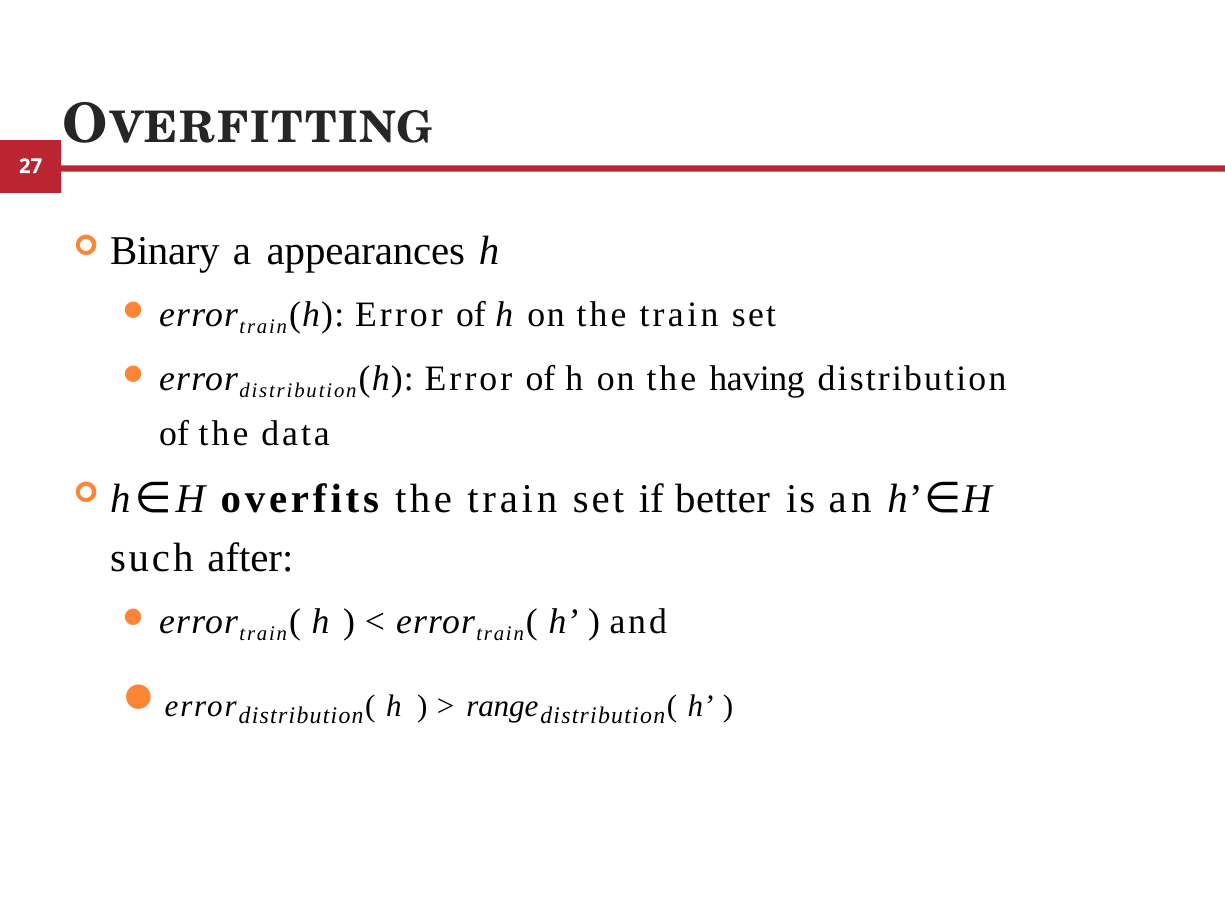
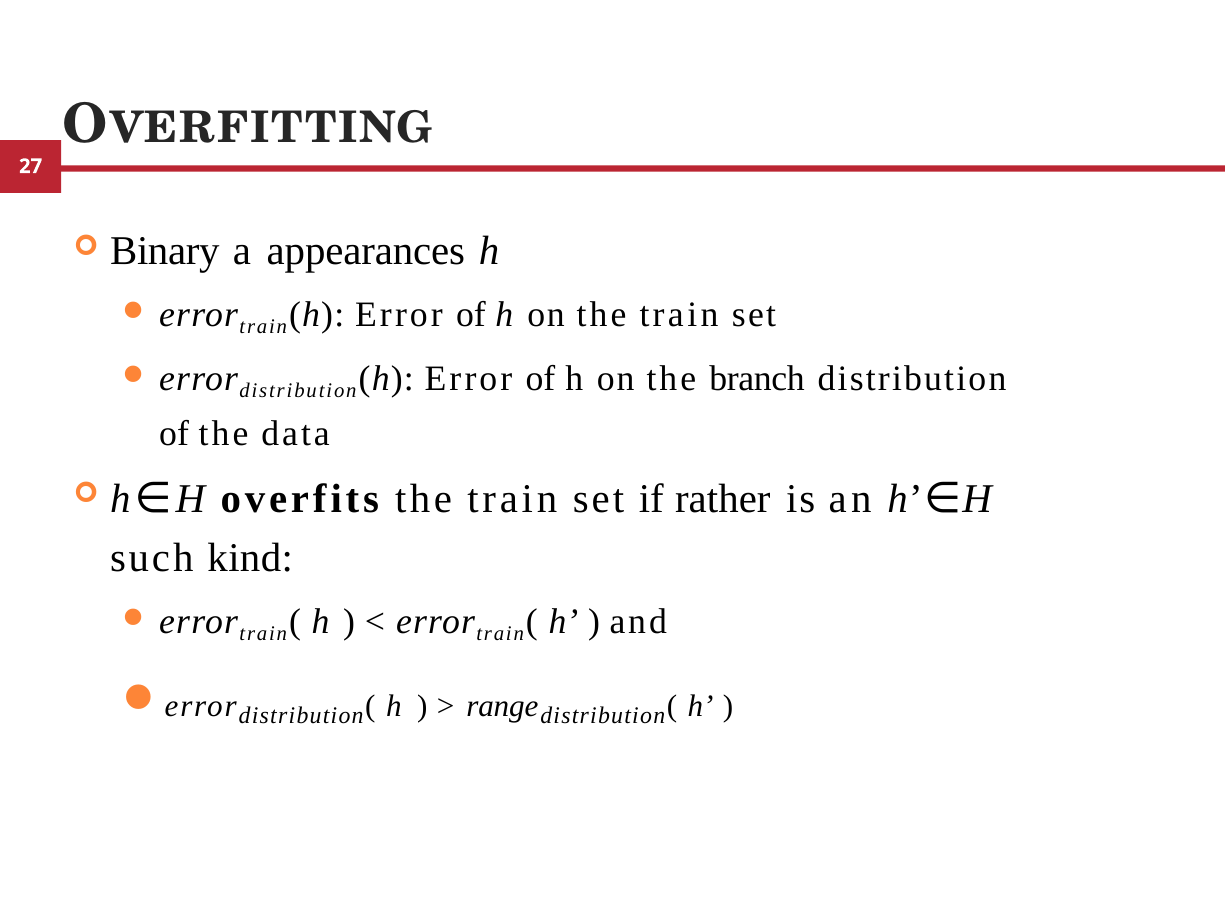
having: having -> branch (757, 378)
better: better -> rather (723, 499)
after: after -> kind (250, 558)
